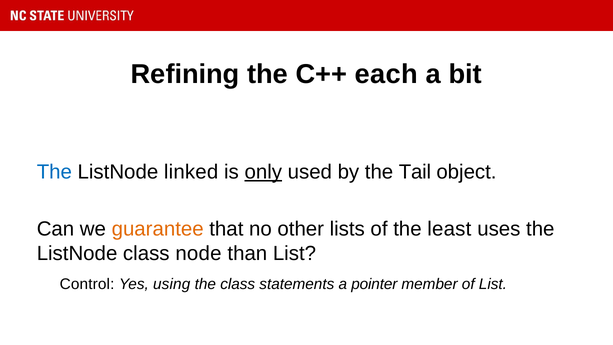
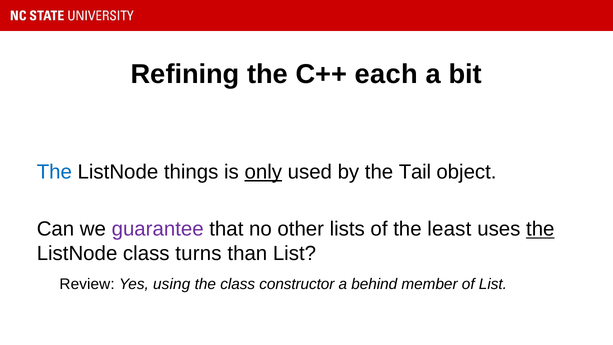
linked: linked -> things (191, 172)
guarantee colour: orange -> purple (158, 229)
the underline: none -> present (540, 229)
node: node -> turns (198, 254)
Control: Control -> Review (87, 284)
statements: statements -> constructor (297, 284)
pointer: pointer -> behind (374, 284)
